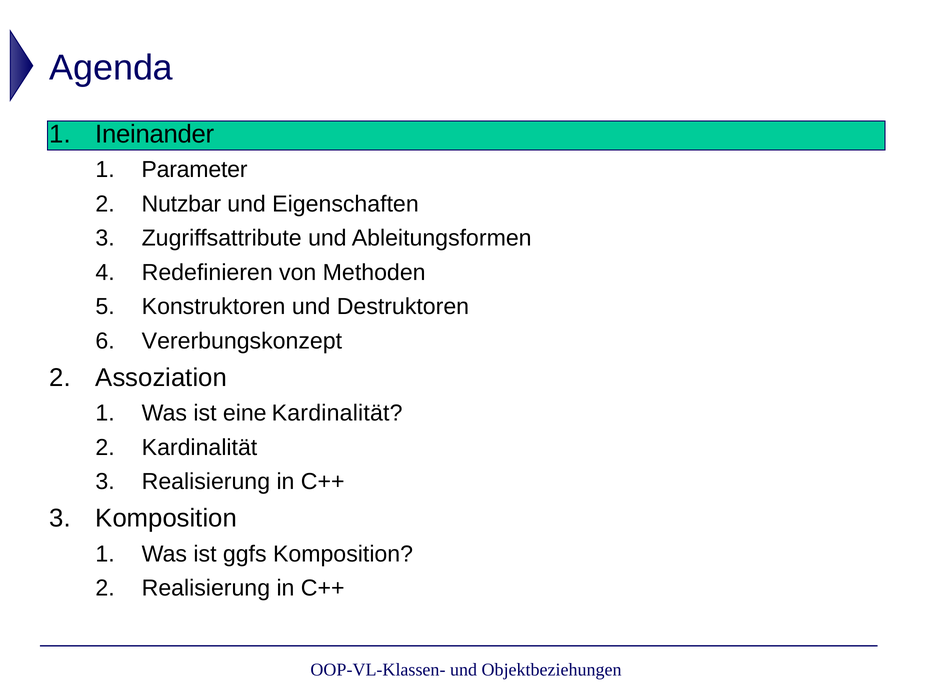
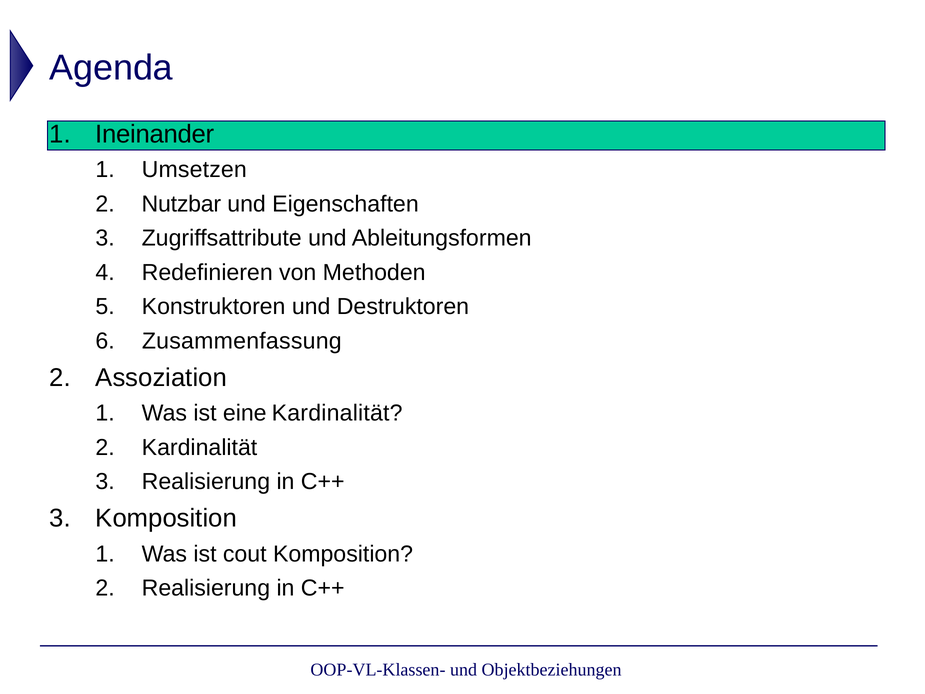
Parameter: Parameter -> Umsetzen (194, 170)
Vererbungskonzept: Vererbungskonzept -> Zusammenfassung (242, 341)
ggfs: ggfs -> cout (245, 554)
